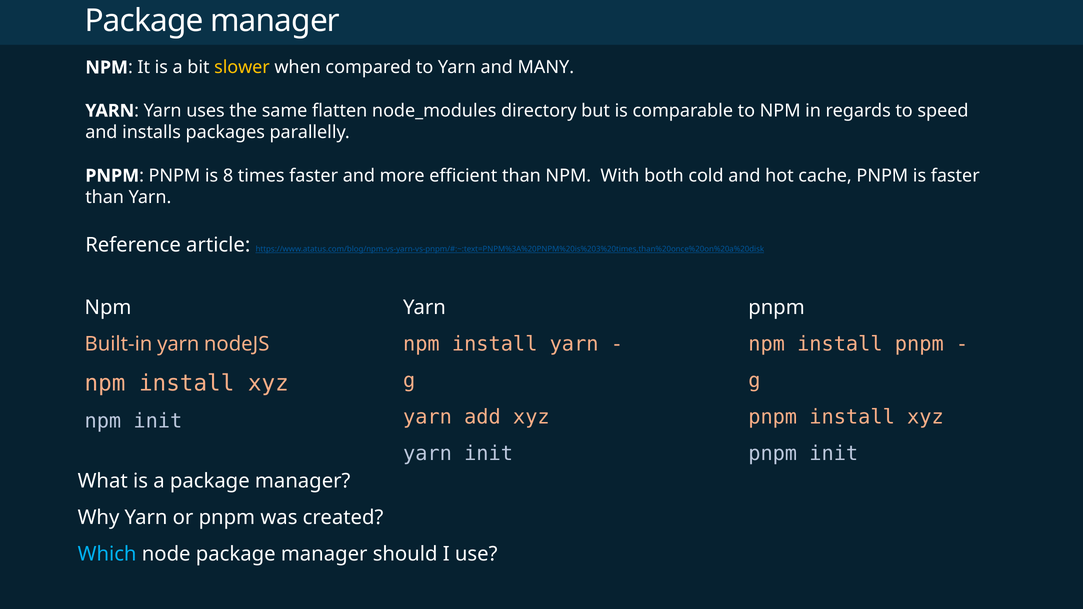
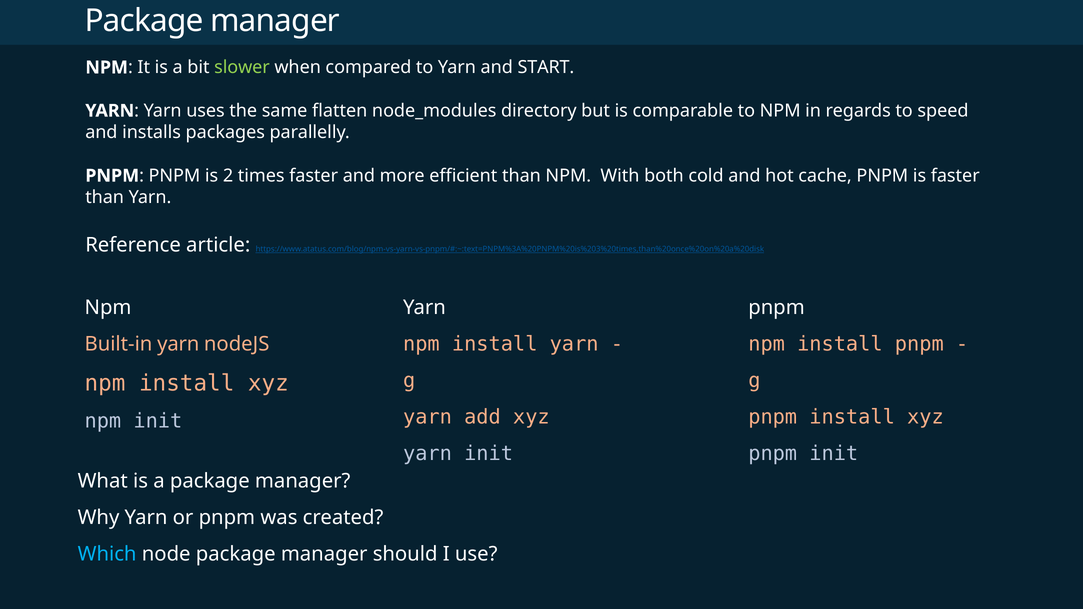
slower colour: yellow -> light green (242, 68)
MANY: MANY -> START (546, 68)
8: 8 -> 2 (228, 176)
